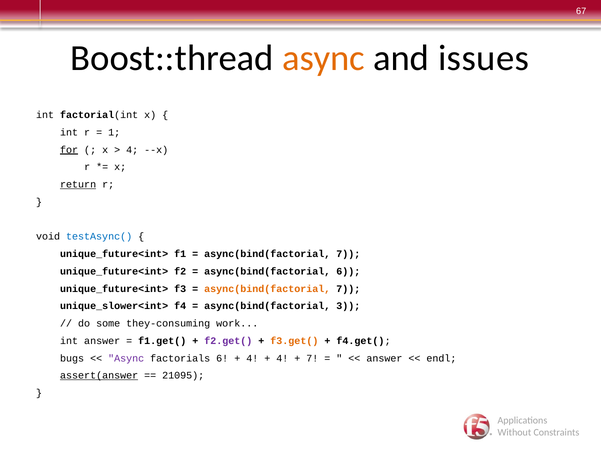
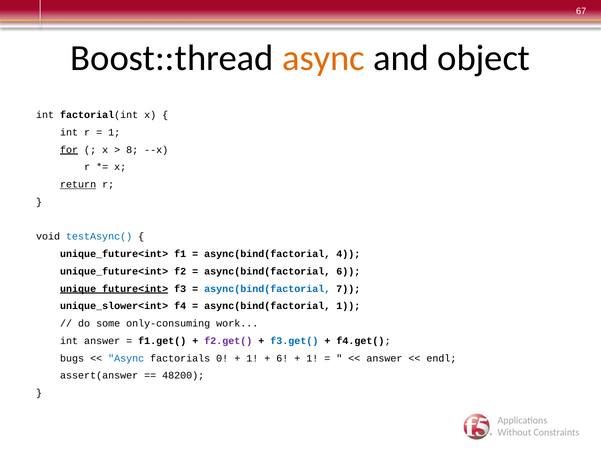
issues: issues -> object (484, 58)
4: 4 -> 8 (132, 150)
7: 7 -> 4 (348, 254)
unique_future<int> underline: none -> present (114, 289)
async(bind(factorial colour: orange -> blue (267, 289)
async(bind(factorial 3: 3 -> 1 (348, 306)
they-consuming: they-consuming -> only-consuming (168, 323)
f3.get( colour: orange -> blue (294, 341)
Async colour: purple -> blue (126, 358)
factorials 6: 6 -> 0 (222, 358)
4: 4 -> 1 (252, 358)
4: 4 -> 6 (282, 358)
7: 7 -> 1 (312, 358)
assert(answer underline: present -> none (99, 375)
21095: 21095 -> 48200 (183, 375)
